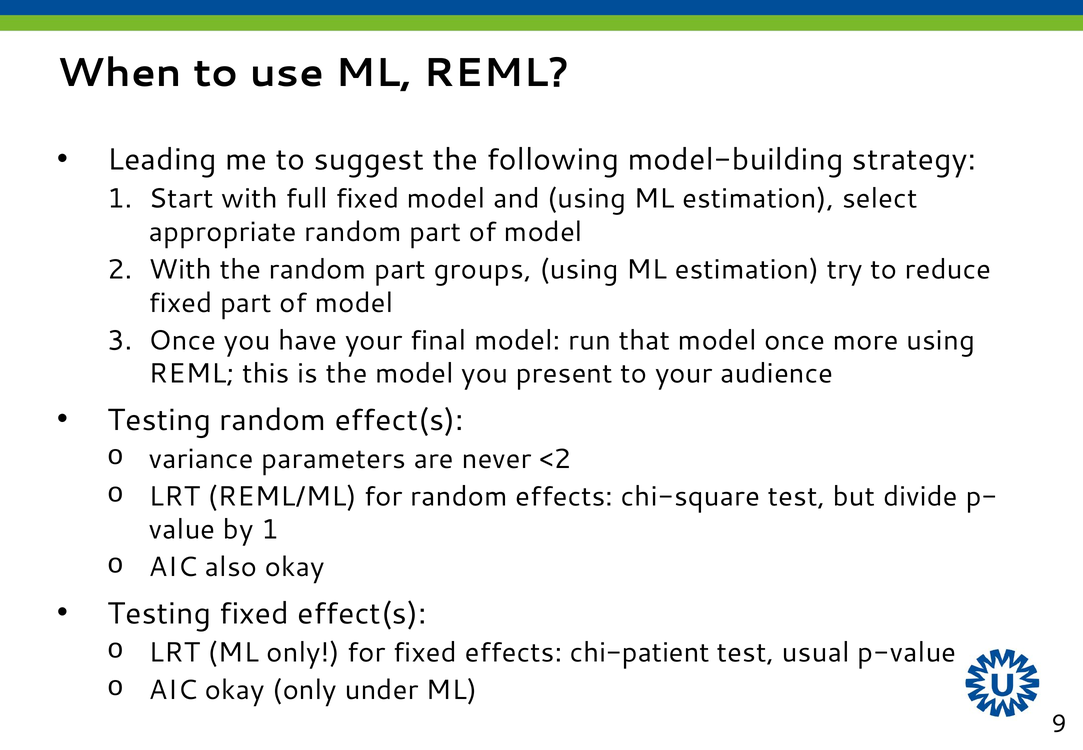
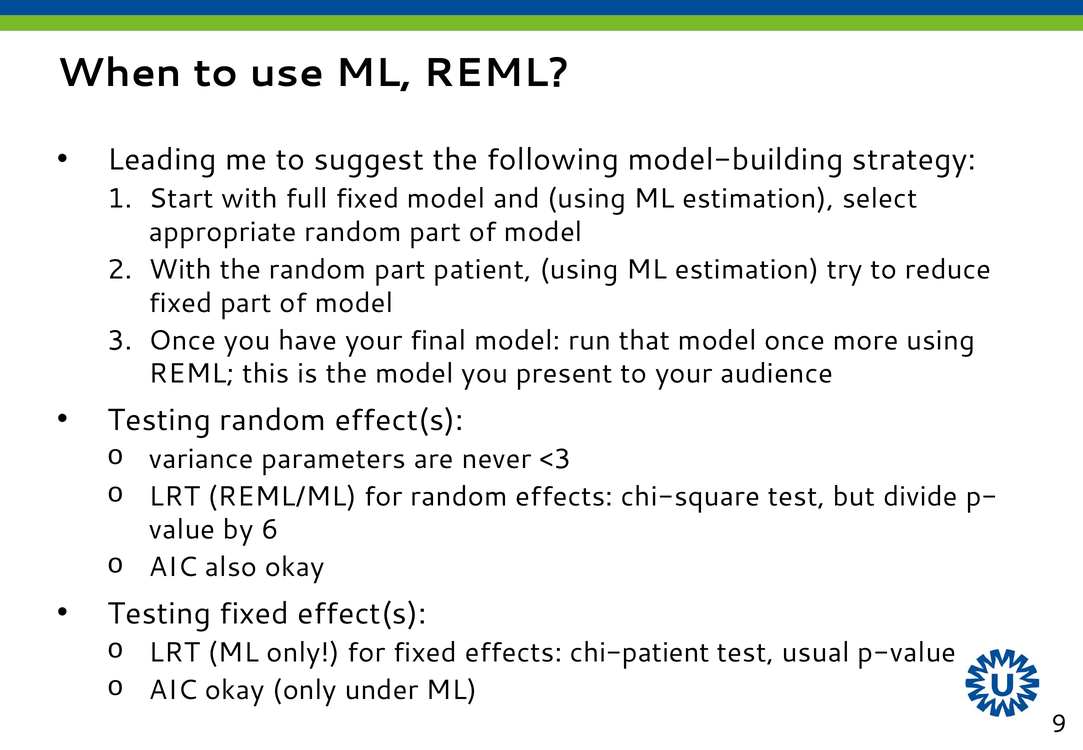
groups: groups -> patient (483, 269)
<2: <2 -> <3 (555, 459)
by 1: 1 -> 6 (270, 530)
